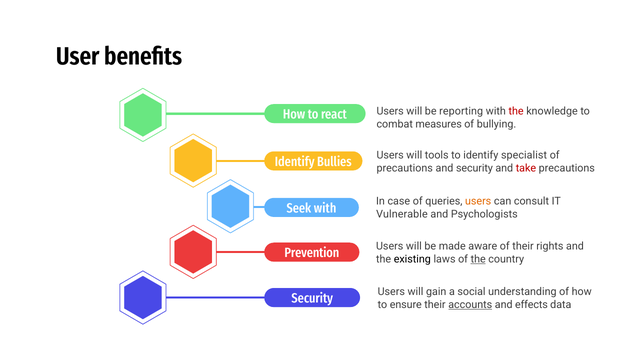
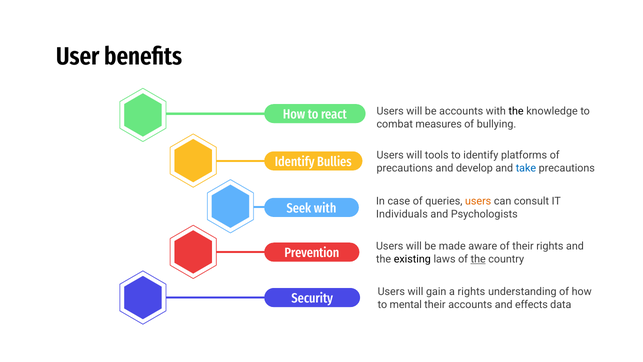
be reporting: reporting -> accounts (461, 111)
the colour: red -> black (516, 111)
specialist: specialist -> platforms (524, 155)
and security: security -> develop (474, 168)
take colour: red -> blue (526, 168)
Vulnerable: Vulnerable -> Individuals (402, 214)
a social: social -> rights (471, 292)
ensure: ensure -> mental (406, 304)
accounts underline: present -> none (470, 304)
